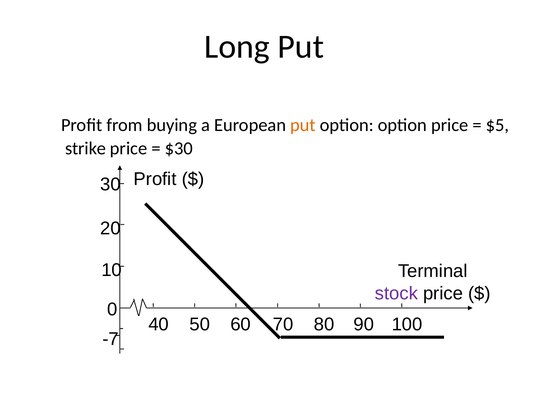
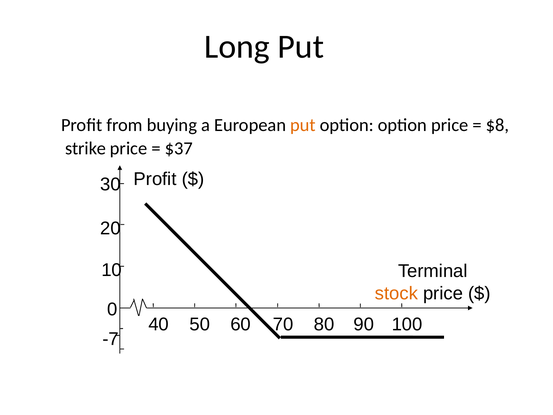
$5: $5 -> $8 (497, 125)
$30: $30 -> $37 (179, 148)
stock colour: purple -> orange (396, 293)
